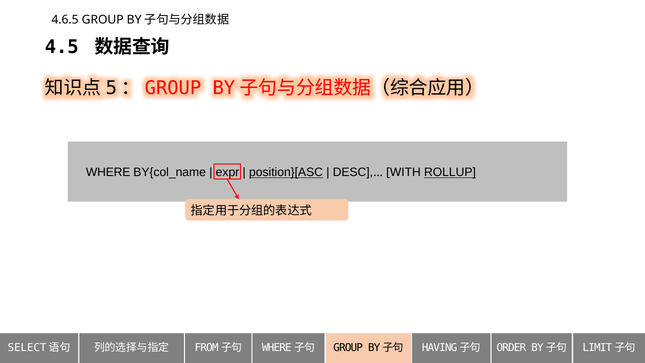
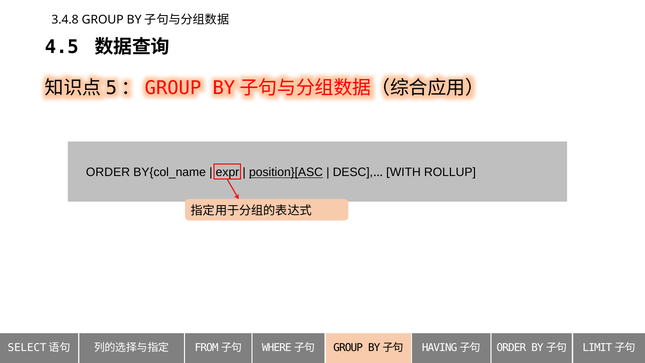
4.6.5: 4.6.5 -> 3.4.8 (65, 20)
WHERE: WHERE -> ORDER (108, 172)
ROLLUP underline: present -> none (450, 172)
